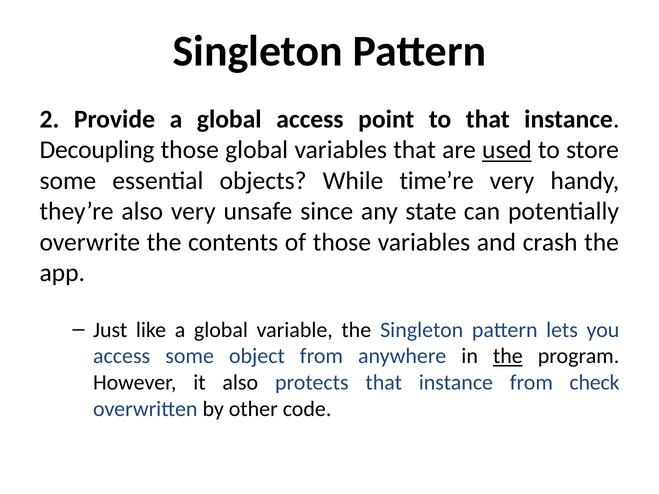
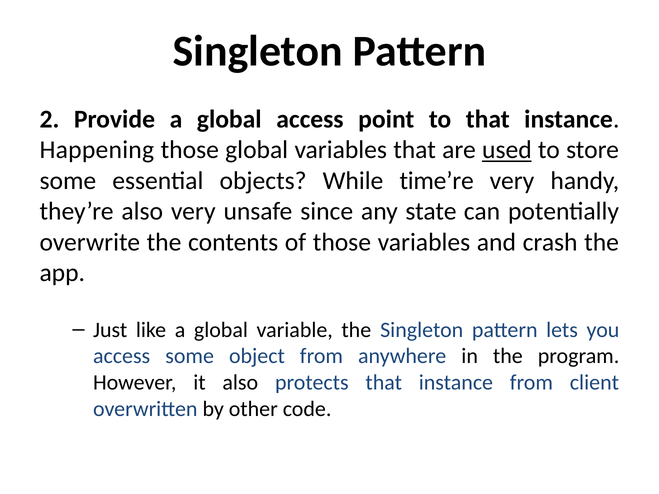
Decoupling: Decoupling -> Happening (97, 150)
the underline: present -> none (508, 356)
check: check -> client (594, 383)
